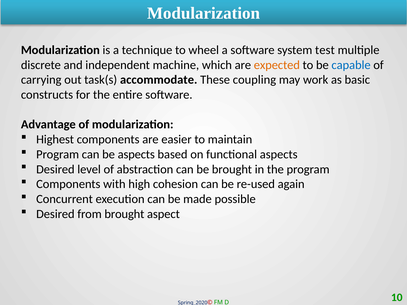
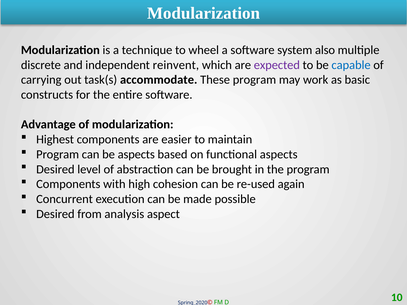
test: test -> also (325, 50)
machine: machine -> reinvent (176, 65)
expected colour: orange -> purple (277, 65)
These coupling: coupling -> program (254, 80)
from brought: brought -> analysis (124, 214)
